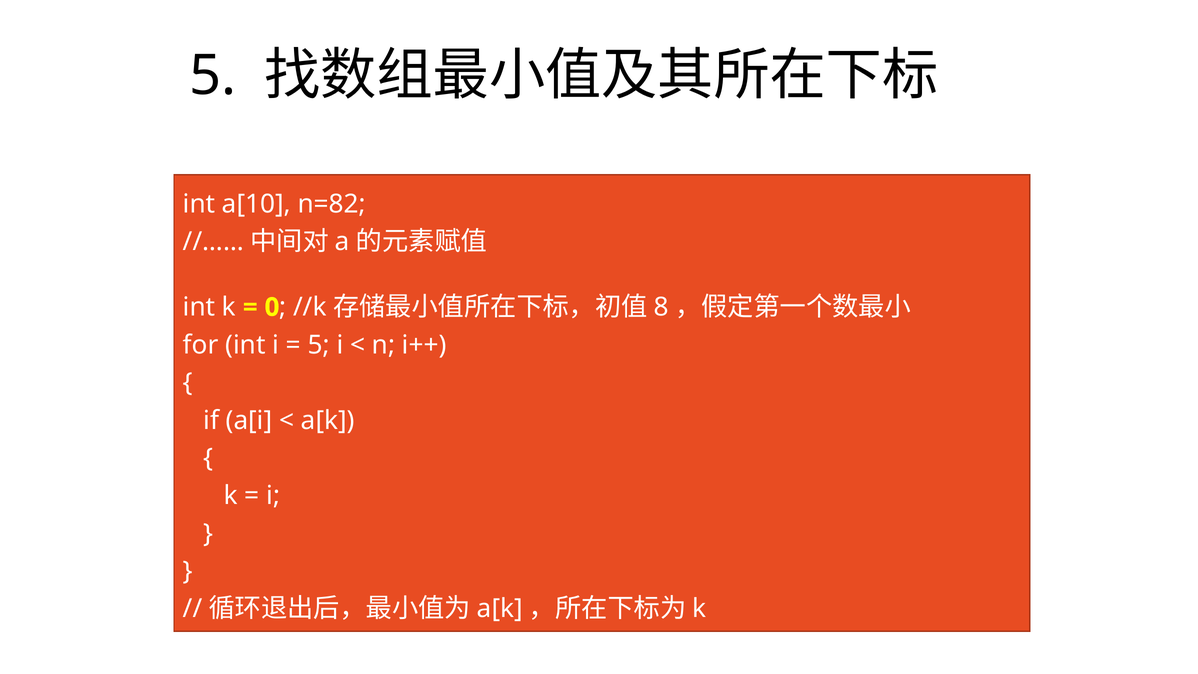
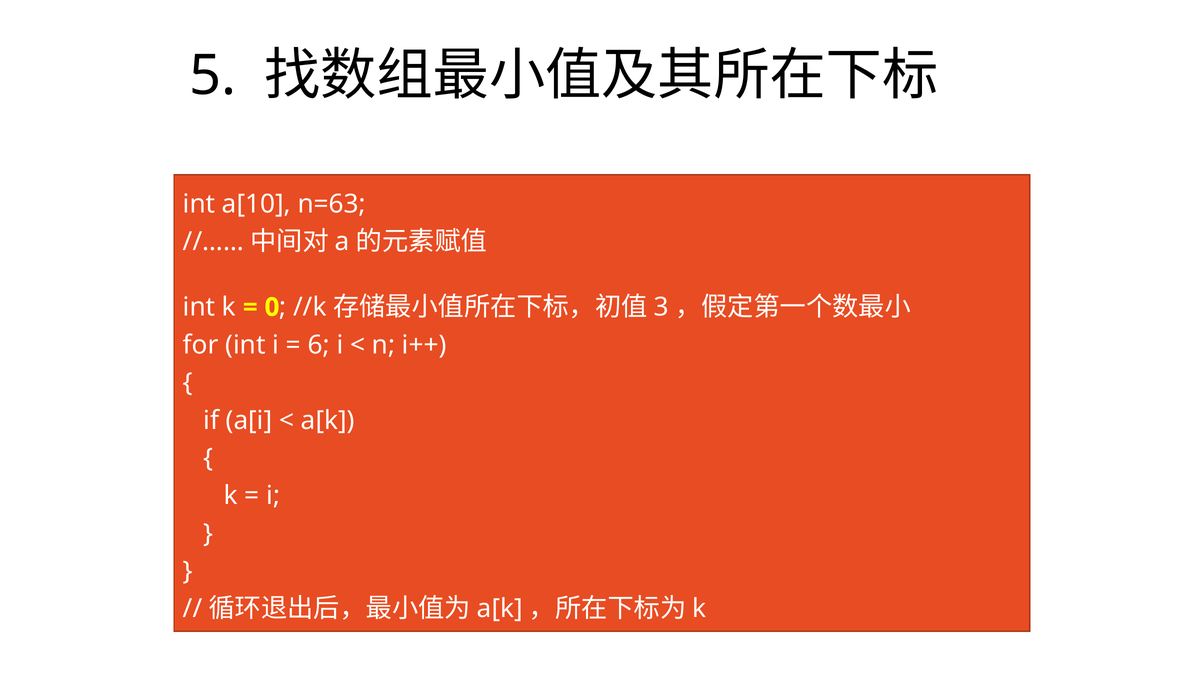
n=82: n=82 -> n=63 (332, 204)
8: 8 -> 3 (661, 307)
5: 5 -> 6 (319, 345)
